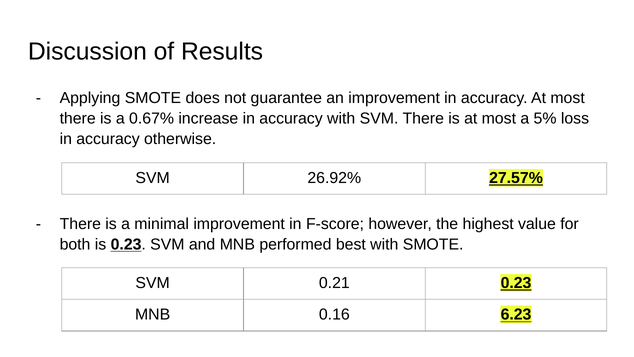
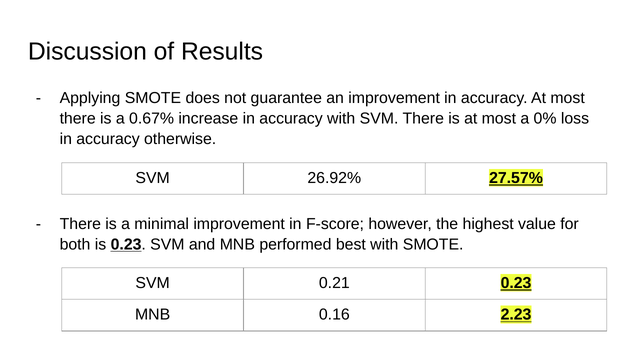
5%: 5% -> 0% (545, 118)
6.23: 6.23 -> 2.23 (516, 314)
